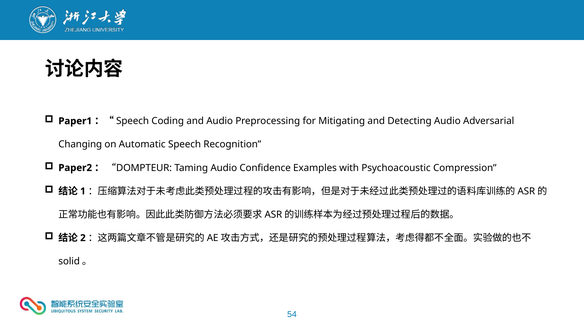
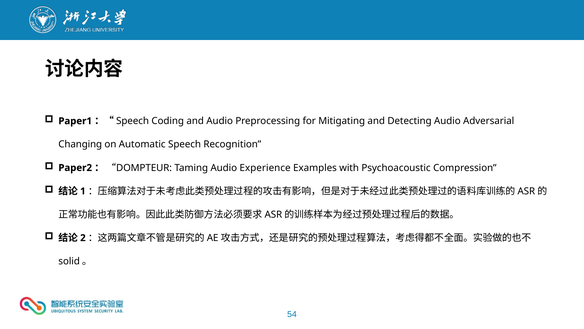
Confidence: Confidence -> Experience (265, 168)
